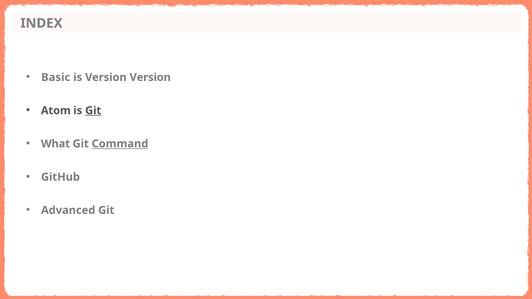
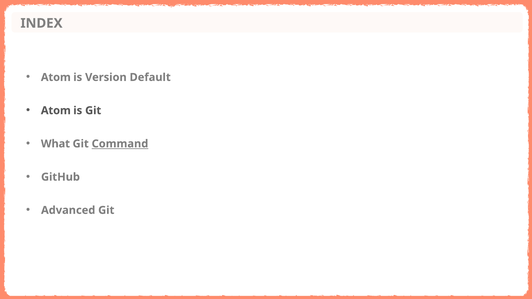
Basic: Basic -> Atom (56, 77)
Version Version: Version -> Default (150, 77)
Git underline: present -> none (93, 111)
